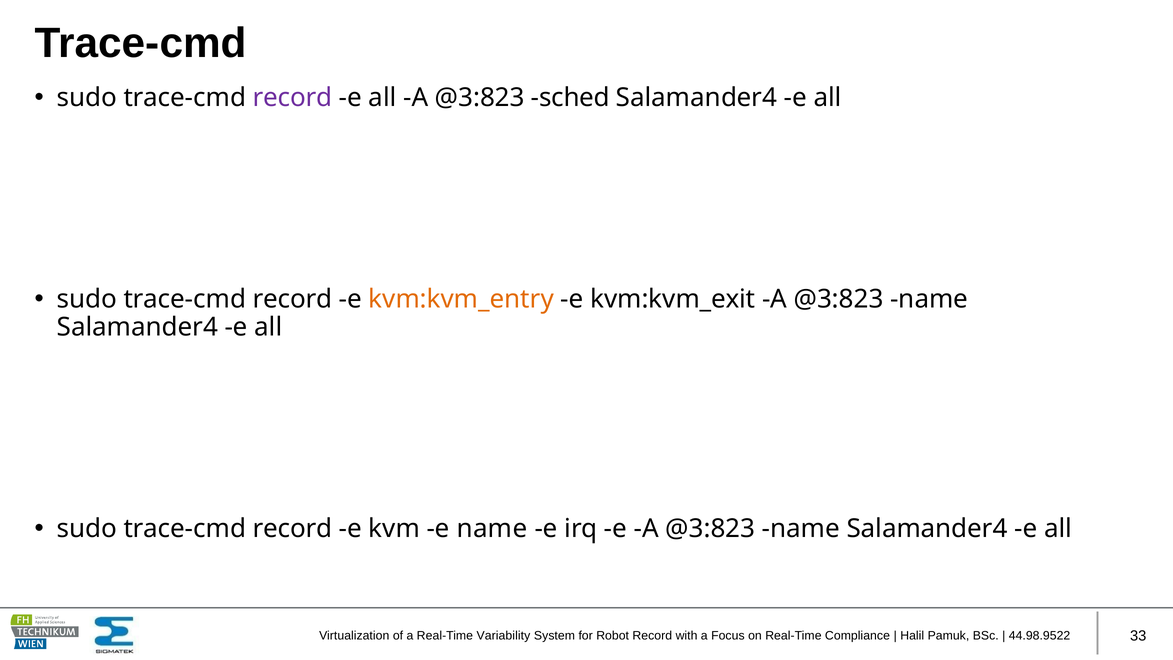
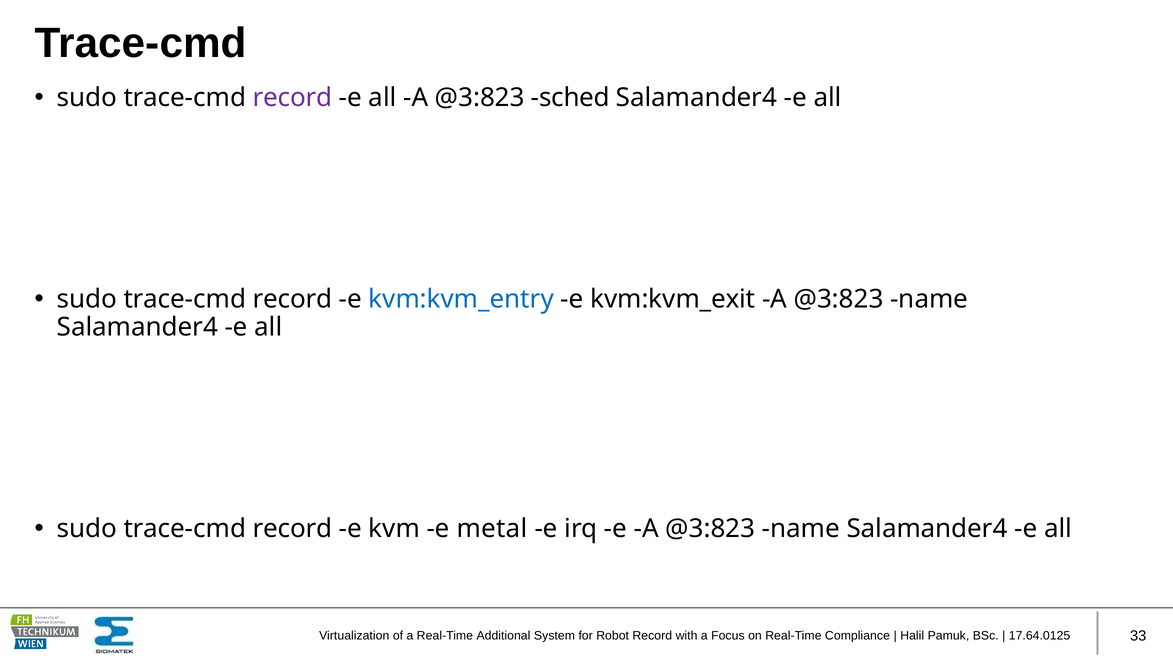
kvm:kvm_entry colour: orange -> blue (461, 299)
e name: name -> metal (492, 528)
Variability: Variability -> Additional (503, 636)
44.98.9522: 44.98.9522 -> 17.64.0125 (1040, 636)
